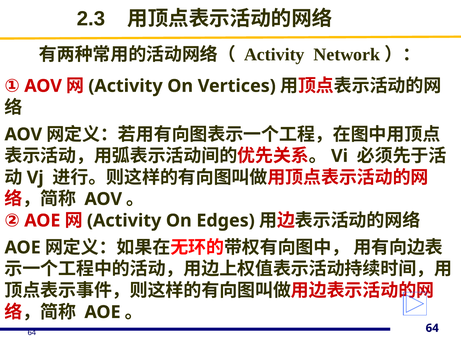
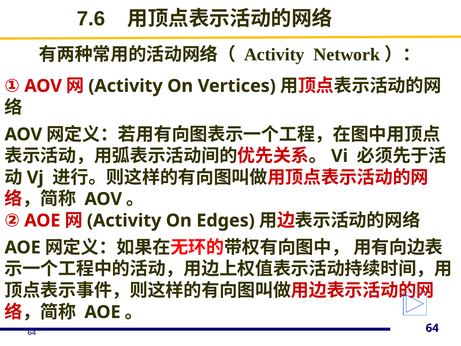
2.3: 2.3 -> 7.6 (91, 19)
